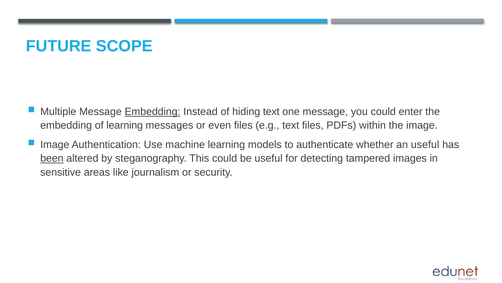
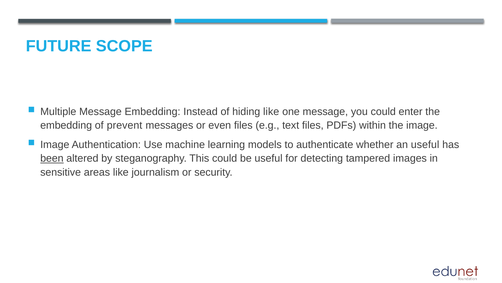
Embedding underline: present -> none (153, 111)
hiding text: text -> like (271, 111)
of learning: learning -> prevent (125, 125)
